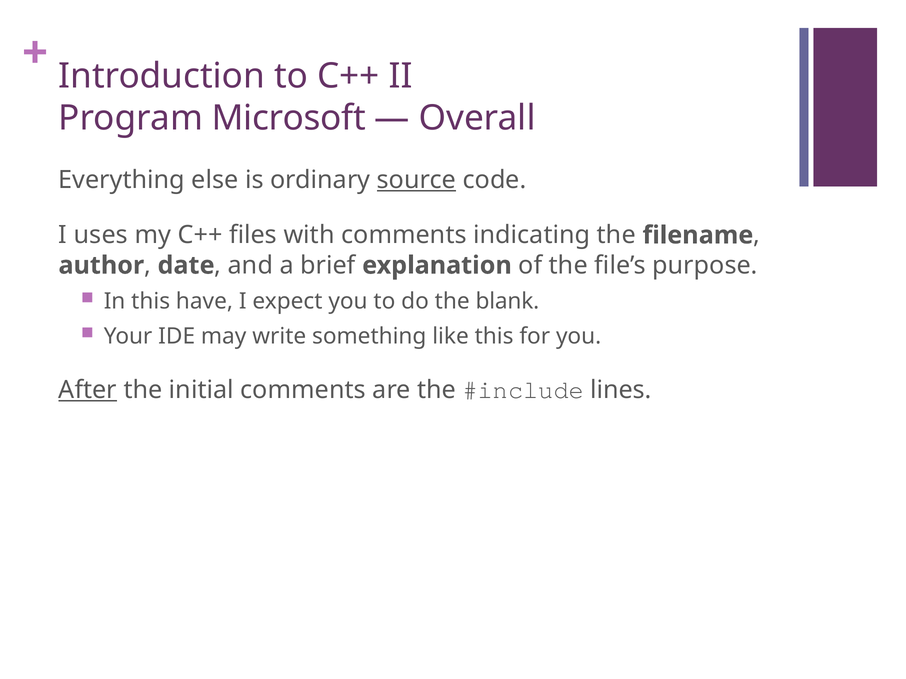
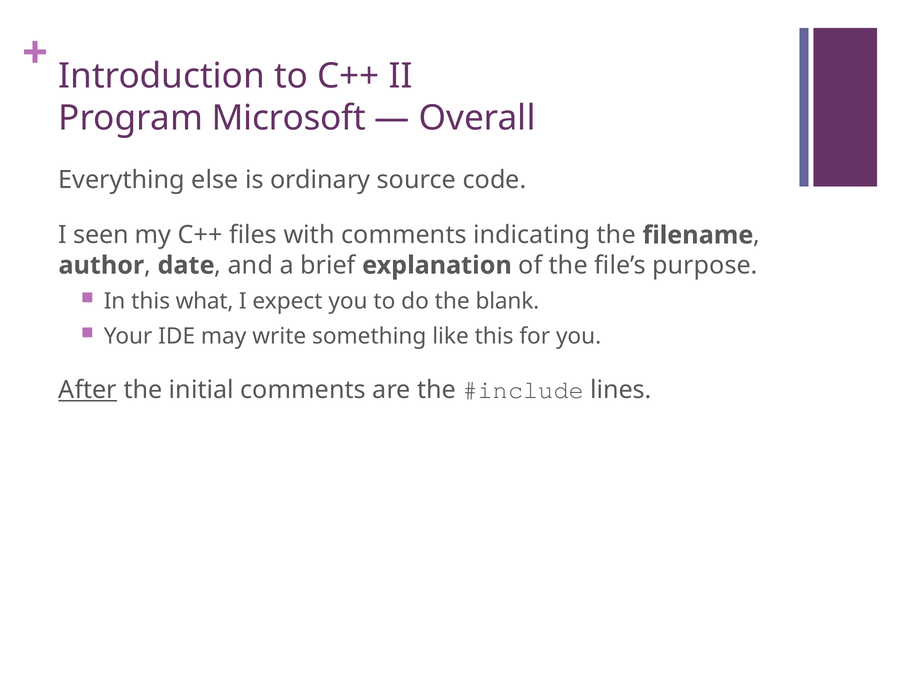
source underline: present -> none (417, 180)
uses: uses -> seen (101, 235)
have: have -> what (205, 302)
